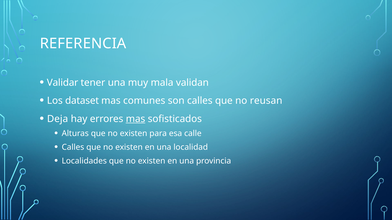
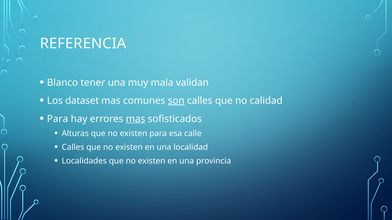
Validar: Validar -> Blanco (63, 83)
son underline: none -> present (176, 101)
reusan: reusan -> calidad (266, 101)
Deja: Deja -> Para (58, 119)
